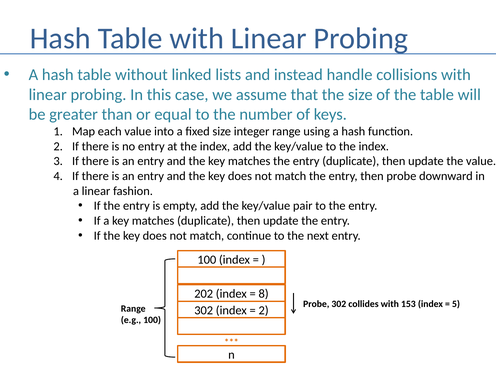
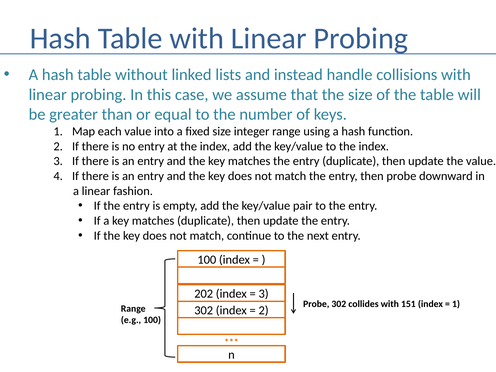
8: 8 -> 3 (264, 294)
153: 153 -> 151 (408, 304)
5: 5 -> 1 (456, 304)
